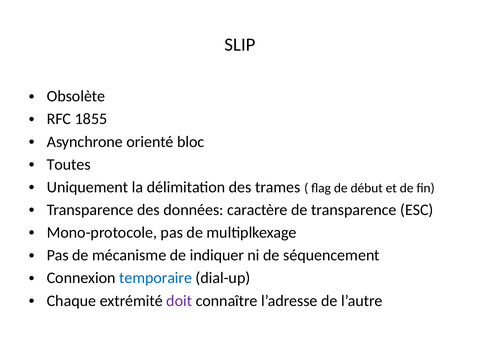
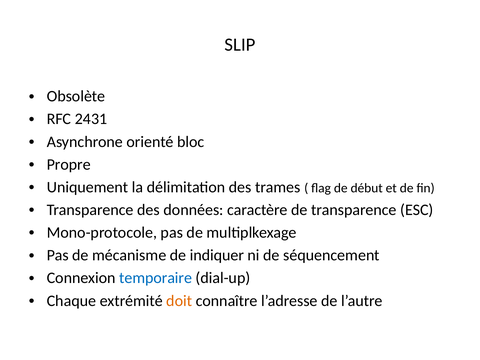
1855: 1855 -> 2431 (91, 119)
Toutes: Toutes -> Propre (69, 164)
doit colour: purple -> orange (179, 301)
